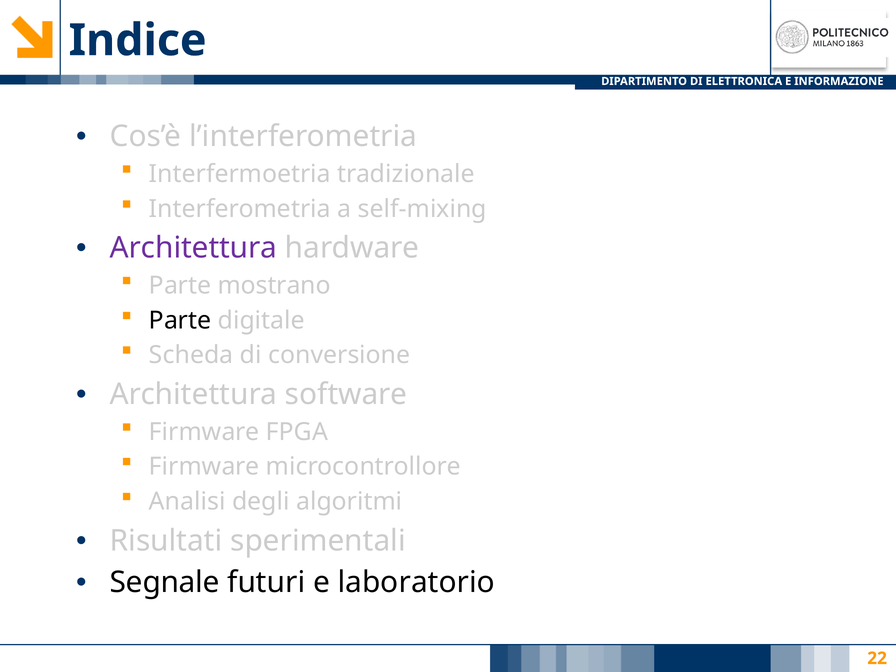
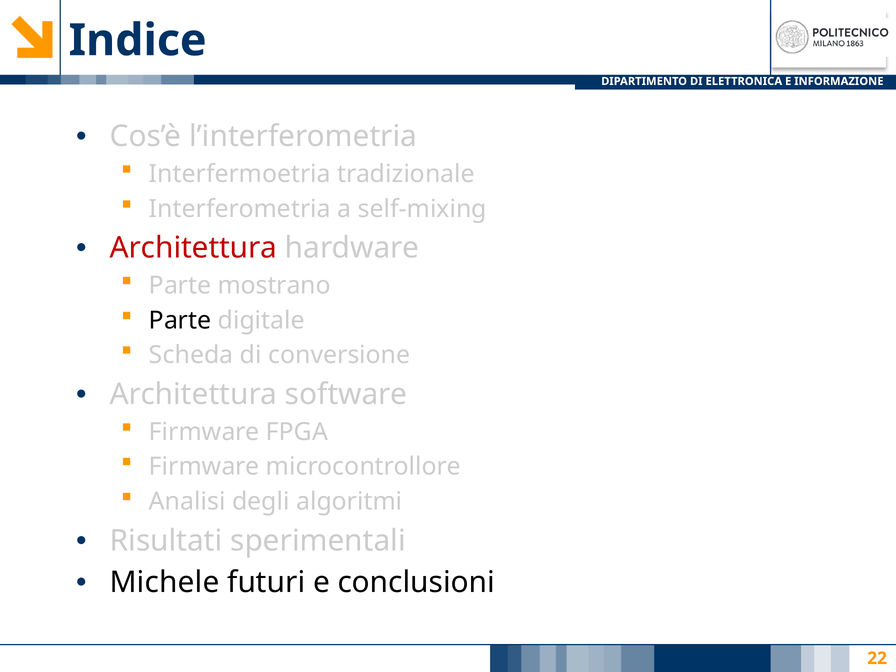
Architettura colour: purple -> red (194, 248)
Segnale: Segnale -> Michele (165, 583)
laboratorio: laboratorio -> conclusioni (416, 583)
